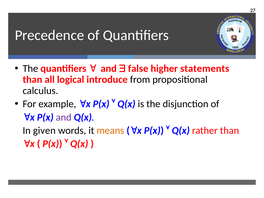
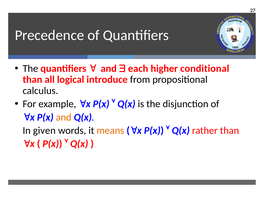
false: false -> each (138, 68)
statements: statements -> conditional (205, 68)
and colour: purple -> orange (64, 117)
